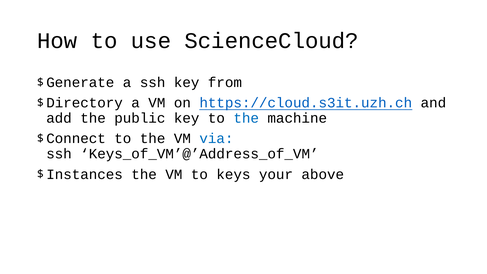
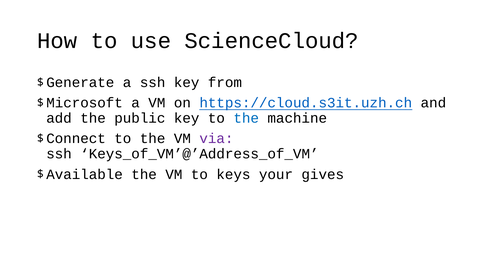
Directory: Directory -> Microsoft (85, 103)
via colour: blue -> purple (216, 139)
Instances: Instances -> Available (85, 174)
above: above -> gives (323, 174)
